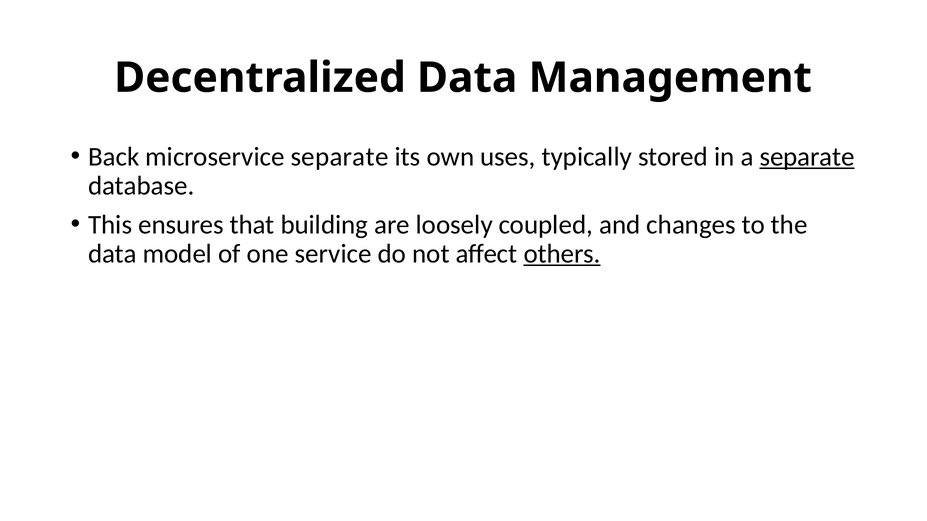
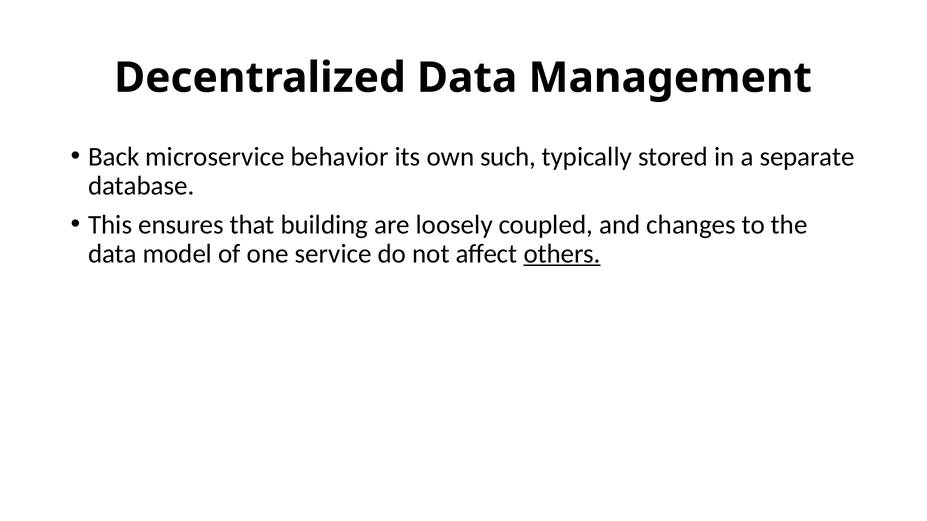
microservice separate: separate -> behavior (340, 157)
uses: uses -> such (508, 157)
separate underline: present -> none (807, 157)
